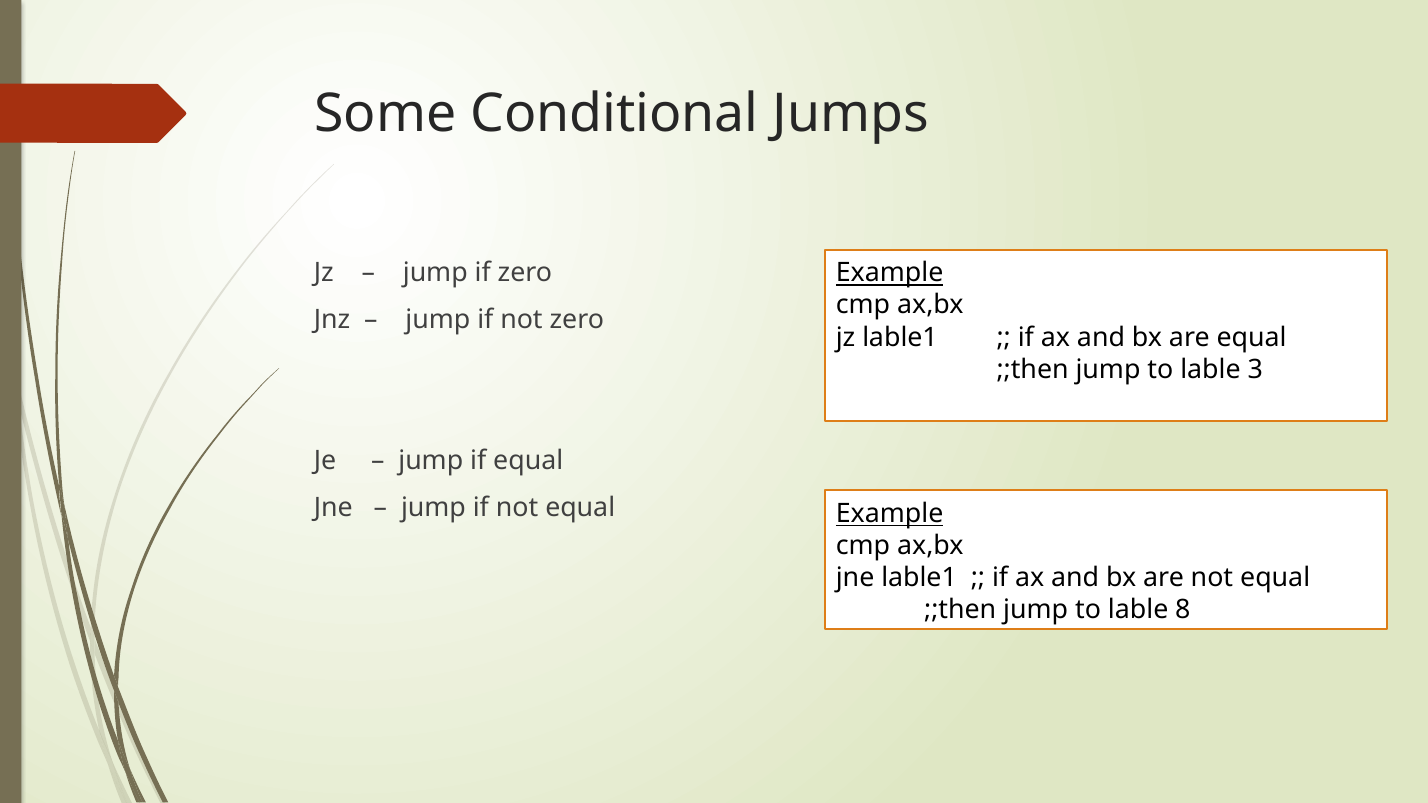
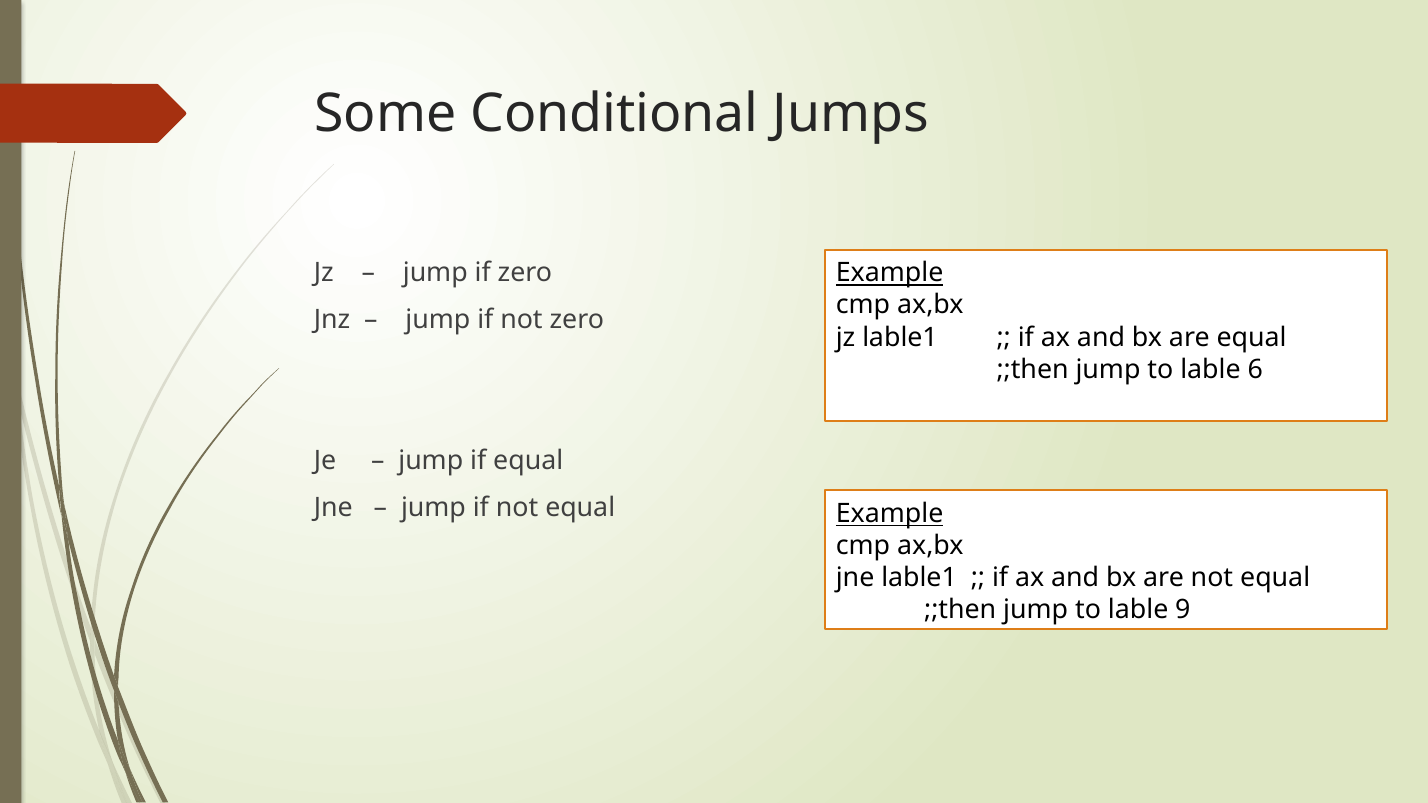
3: 3 -> 6 (1255, 369)
8: 8 -> 9 (1183, 610)
